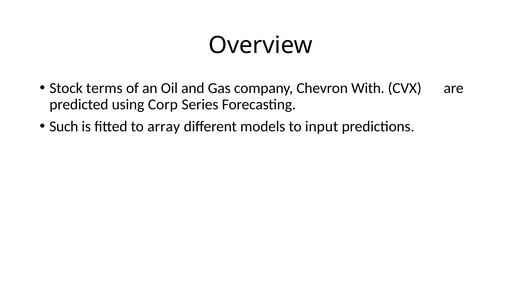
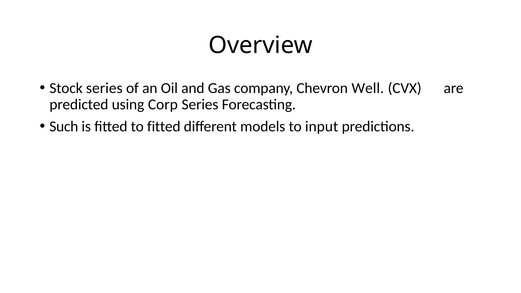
Stock terms: terms -> series (104, 88)
With: With -> Well (368, 88)
to array: array -> fitted (164, 126)
